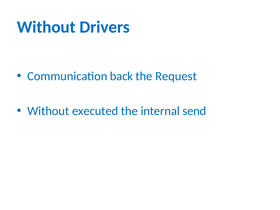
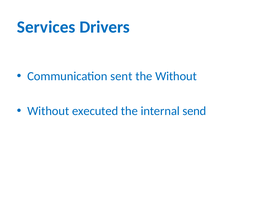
Without: Without -> Services (46, 27)
back: back -> sent (121, 76)
the Request: Request -> Without (176, 76)
